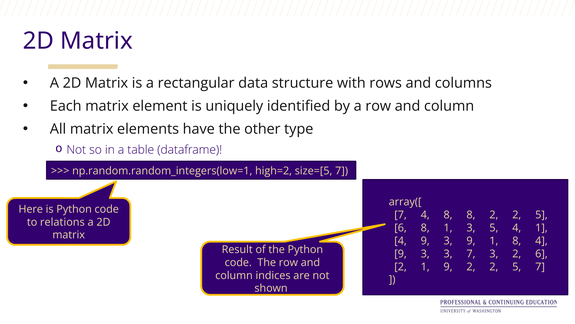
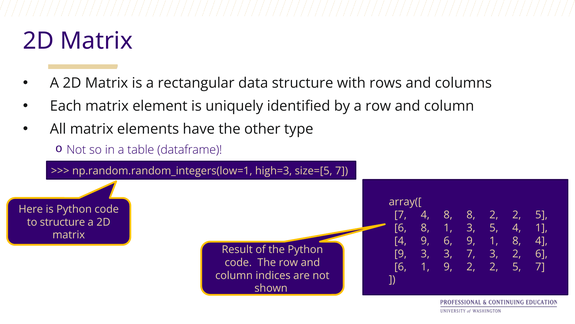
high=2: high=2 -> high=3 (274, 170)
to relations: relations -> structure (62, 222)
3: 3 -> 6 (448, 240)
2: 2 -> 6 (401, 266)
